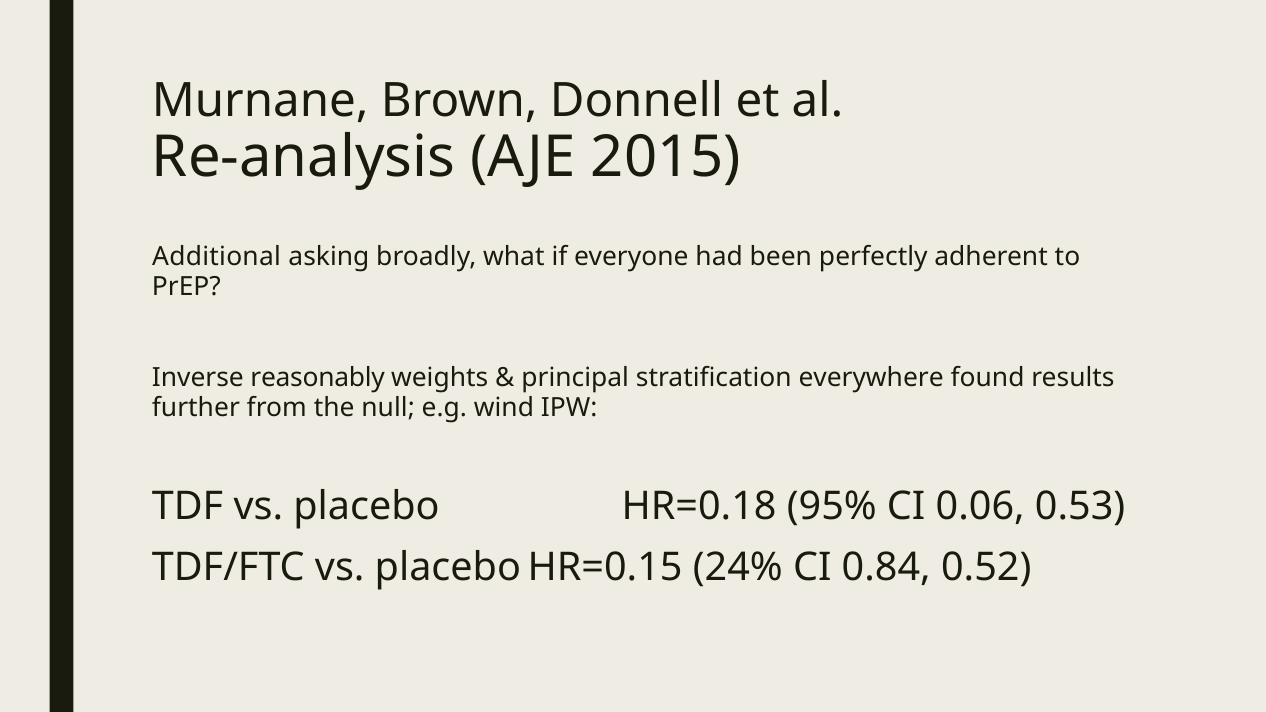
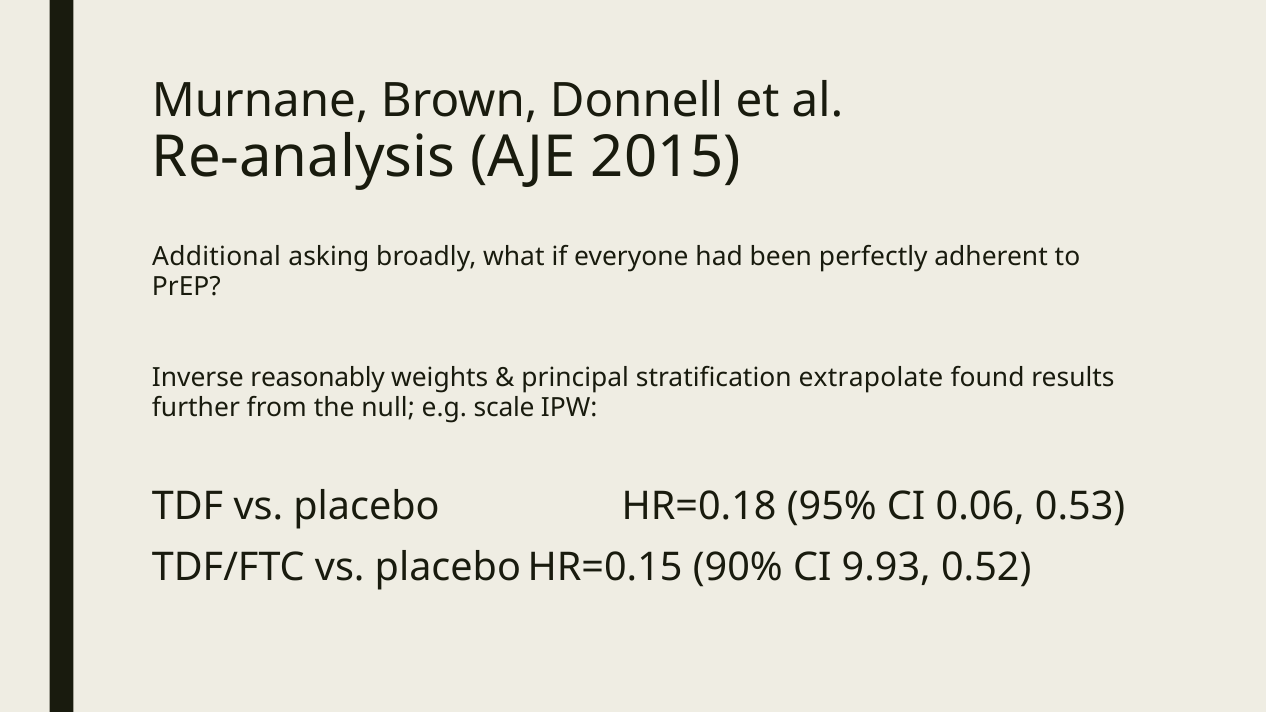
everywhere: everywhere -> extrapolate (871, 378)
wind: wind -> scale (504, 408)
24%: 24% -> 90% (738, 567)
0.84: 0.84 -> 9.93 (886, 567)
